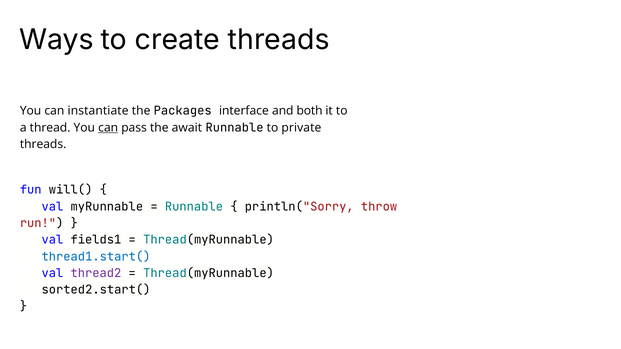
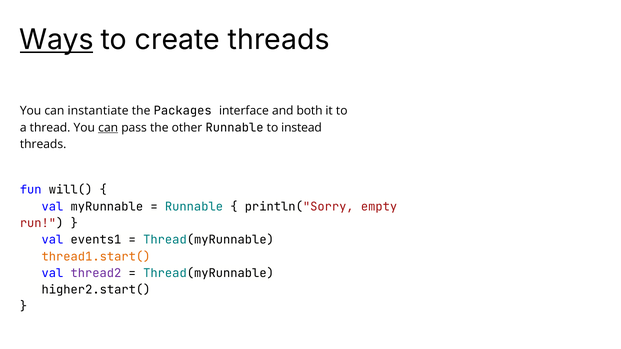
Ways underline: none -> present (57, 40)
await: await -> other (187, 128)
private: private -> instead (302, 128)
throw: throw -> empty (379, 207)
fields1: fields1 -> events1 (96, 240)
thread1.start( colour: blue -> orange (96, 257)
sorted2.start(: sorted2.start( -> higher2.start( (96, 290)
